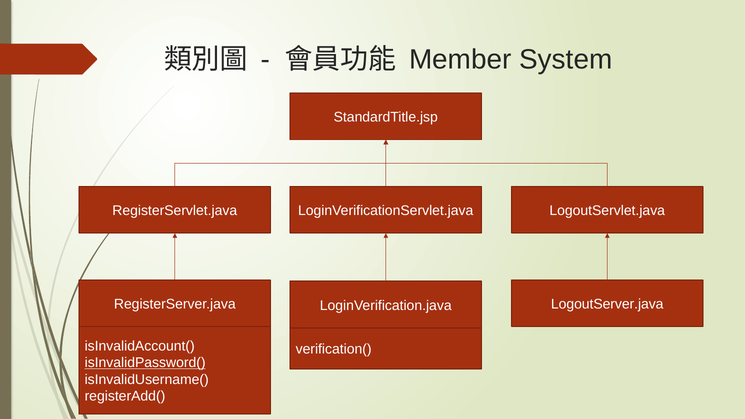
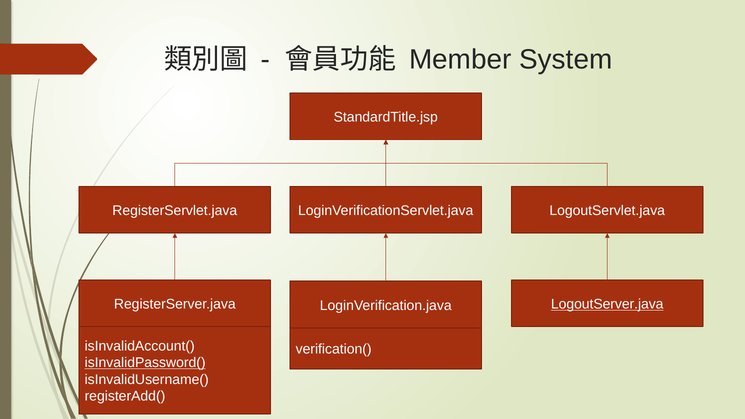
LogoutServer.java underline: none -> present (607, 304)
